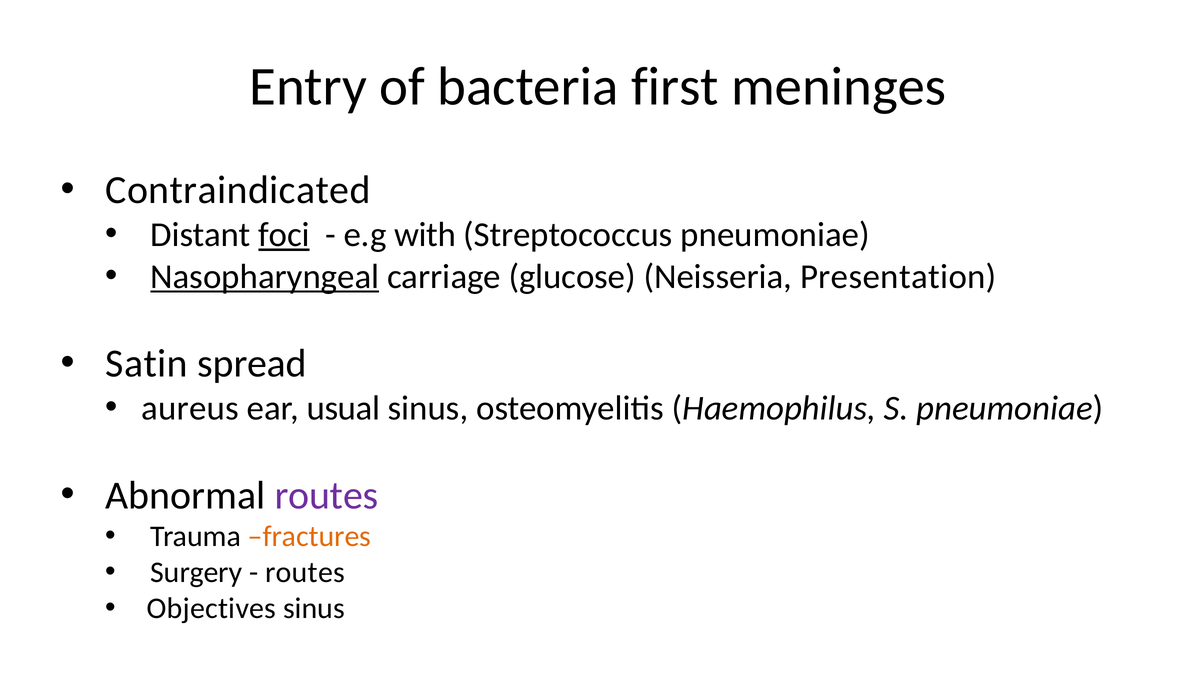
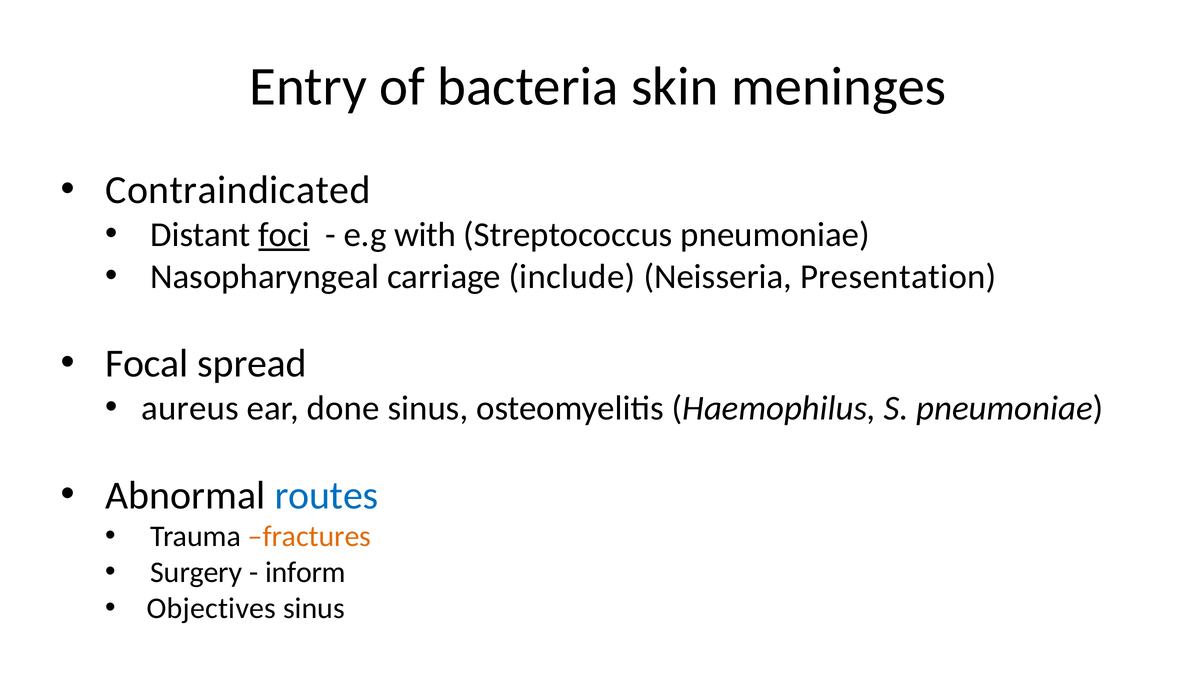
first: first -> skin (675, 87)
Nasopharyngeal underline: present -> none (265, 277)
glucose: glucose -> include (572, 277)
Satin: Satin -> Focal (147, 364)
usual: usual -> done (343, 408)
routes colour: purple -> blue (326, 496)
routes: routes -> inform (305, 573)
